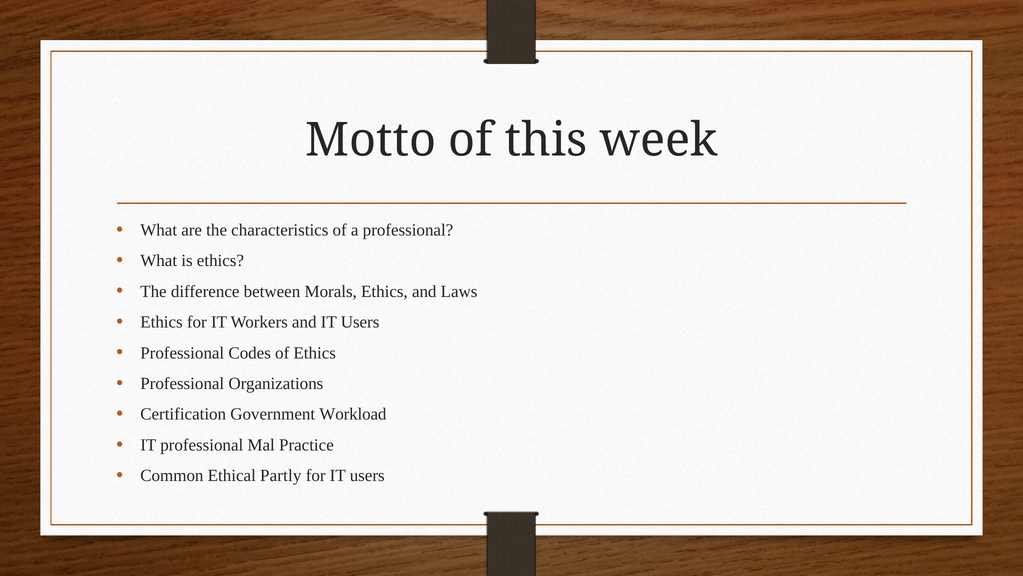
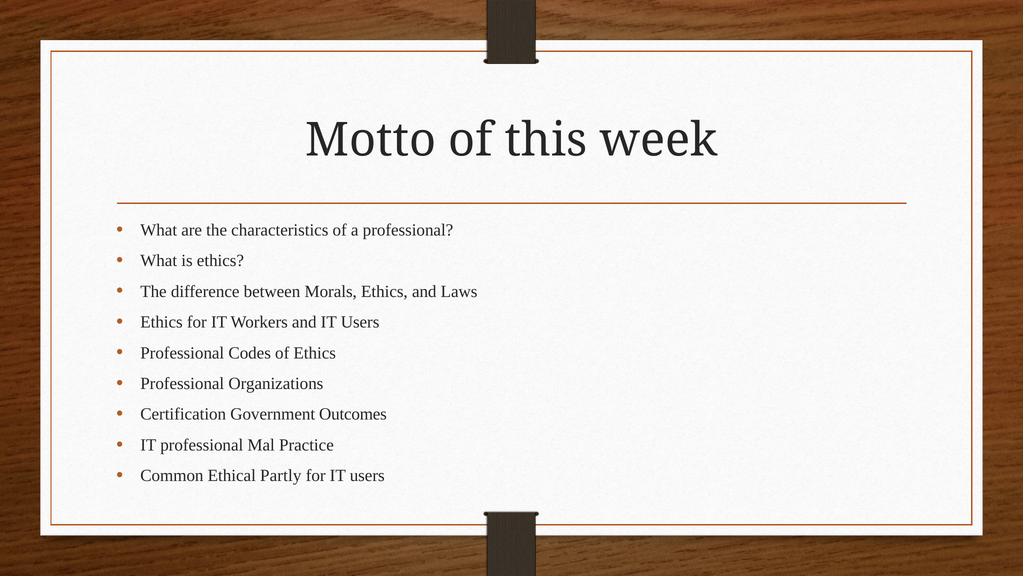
Workload: Workload -> Outcomes (353, 414)
